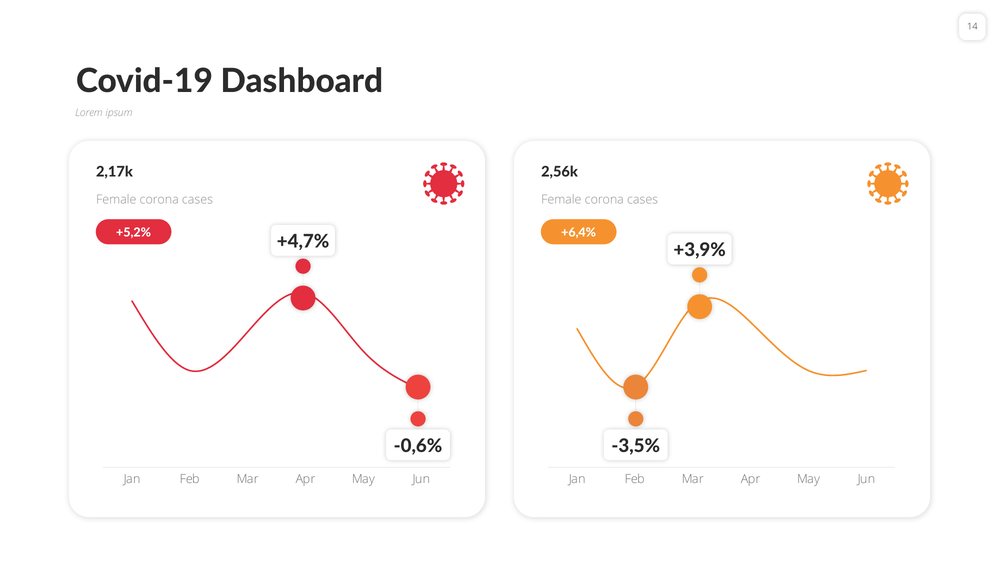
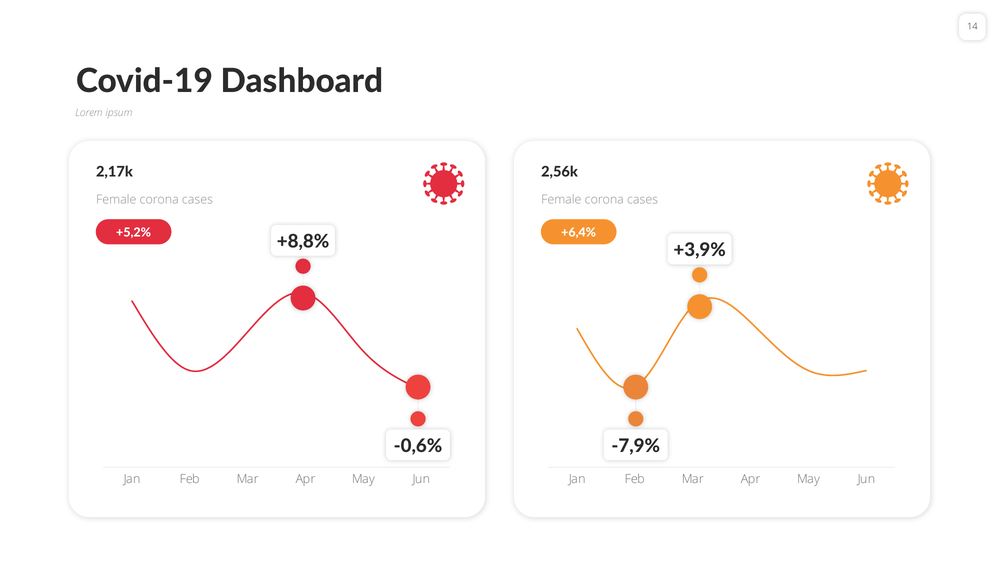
+4,7%: +4,7% -> +8,8% (303, 242)
-3,5%: -3,5% -> -7,9% (636, 446)
